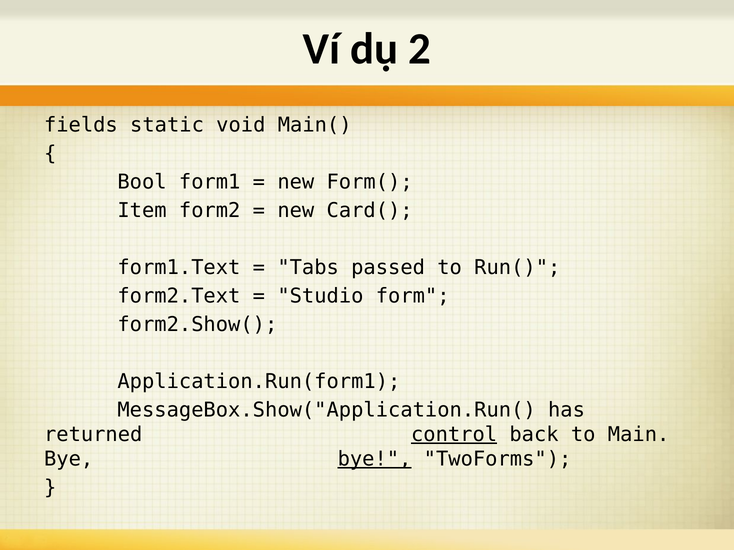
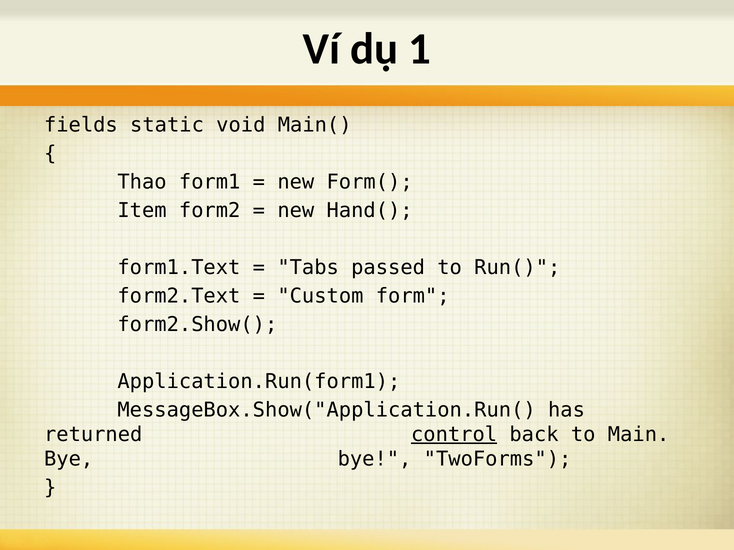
2: 2 -> 1 (420, 49)
Bool: Bool -> Thao (142, 182)
Card(: Card( -> Hand( (370, 211)
Studio: Studio -> Custom (320, 296)
bye underline: present -> none (375, 459)
